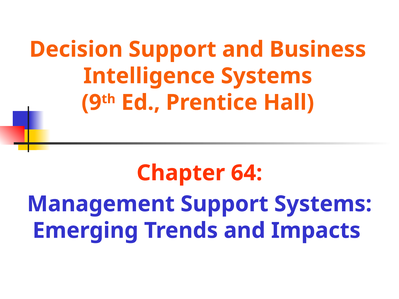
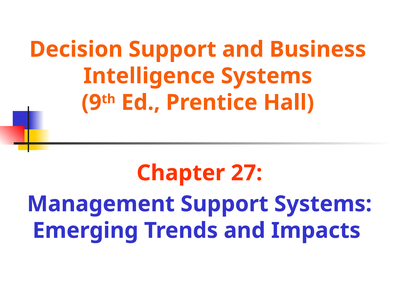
64: 64 -> 27 (247, 173)
